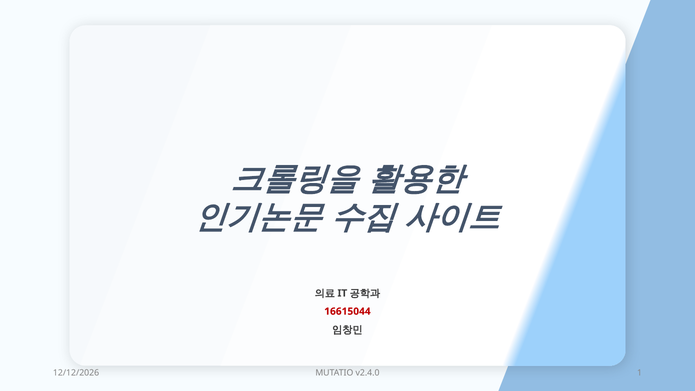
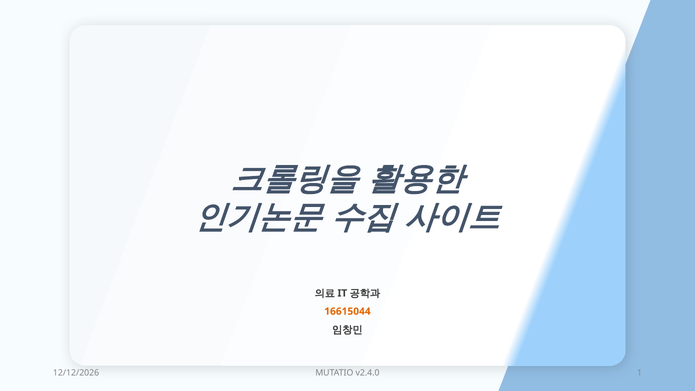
16615044 colour: red -> orange (347, 311)
